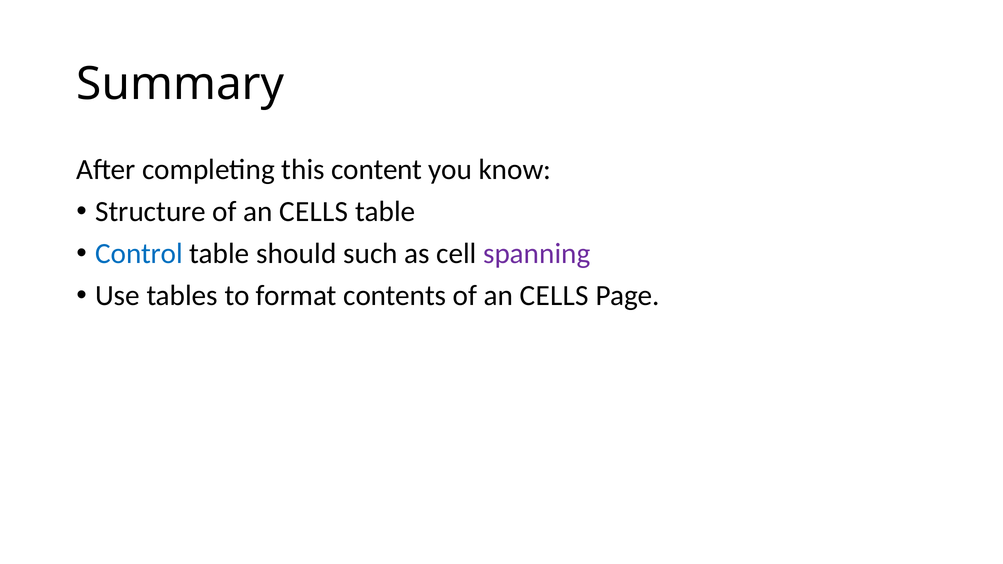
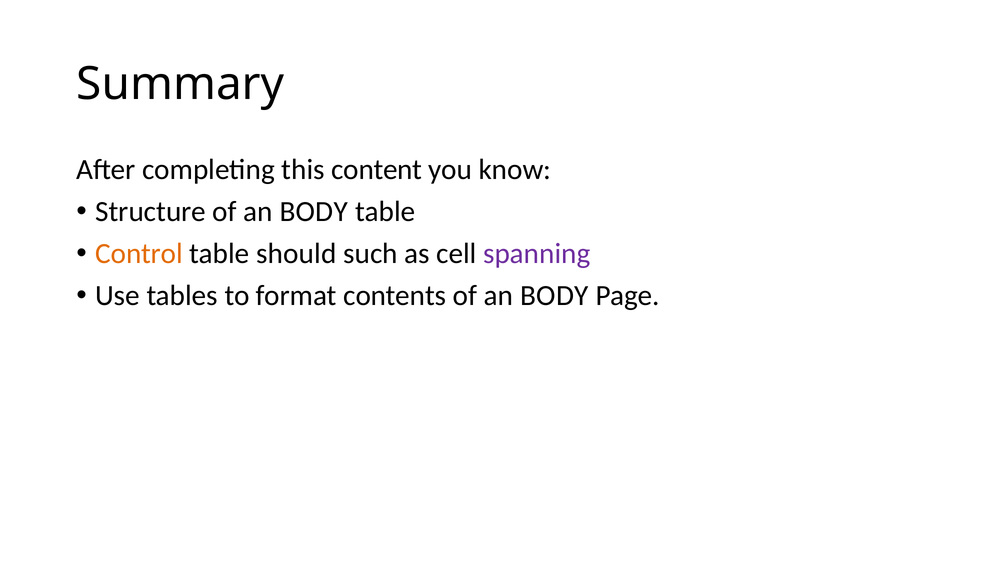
Structure of an CELLS: CELLS -> BODY (314, 212)
Control colour: blue -> orange (139, 254)
contents of an CELLS: CELLS -> BODY (554, 296)
